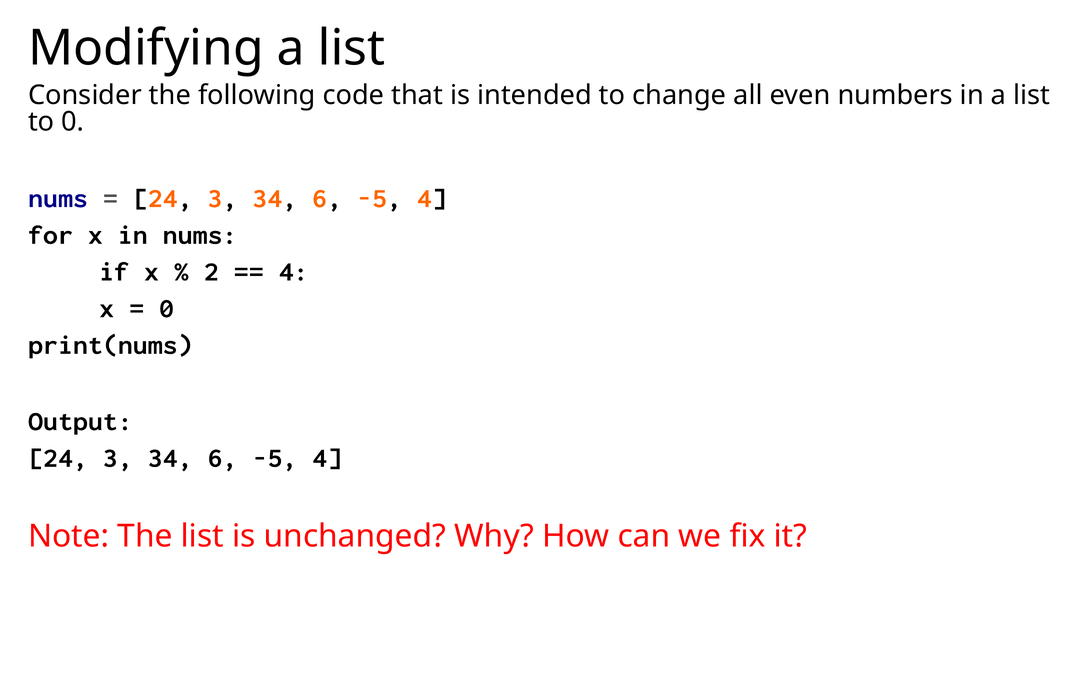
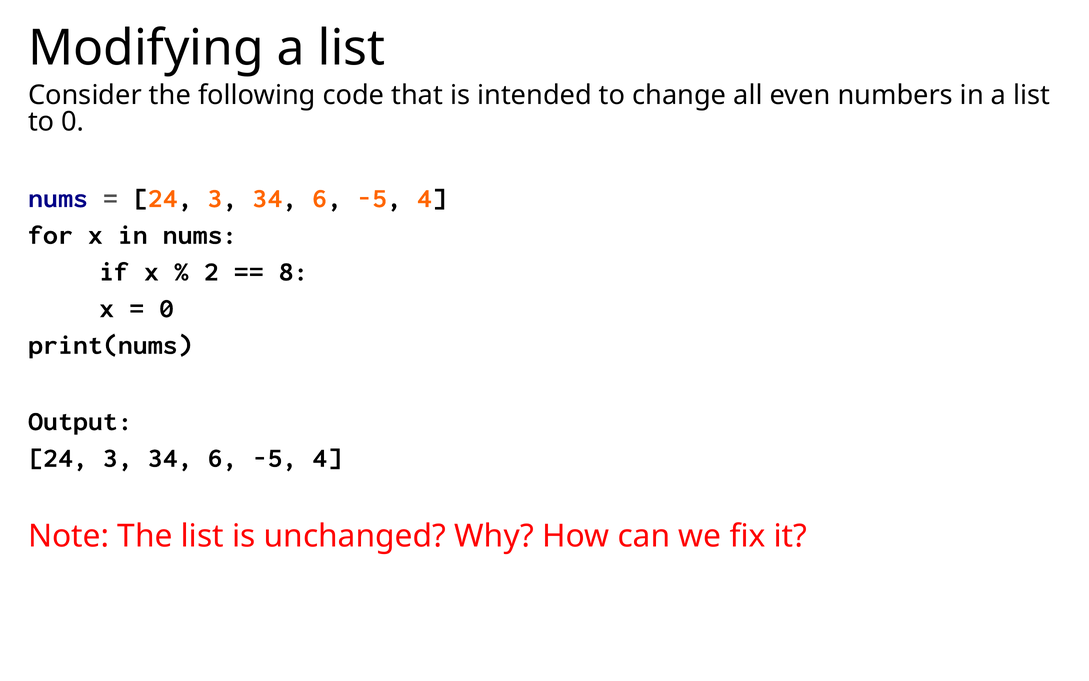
4: 4 -> 8 (294, 271)
